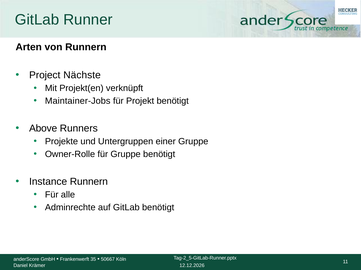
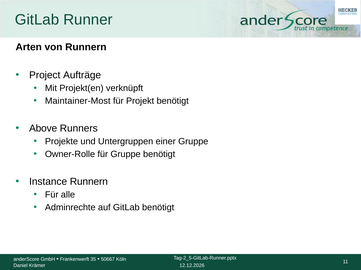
Nächste: Nächste -> Aufträge (82, 75)
Maintainer-Jobs: Maintainer-Jobs -> Maintainer-Most (78, 101)
